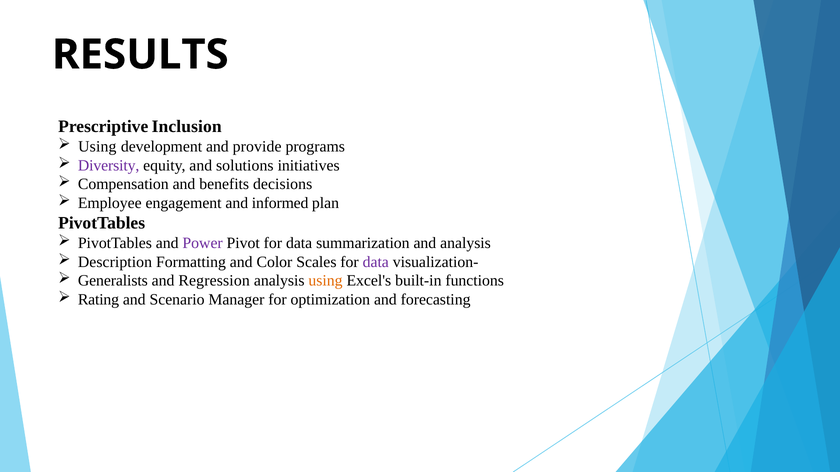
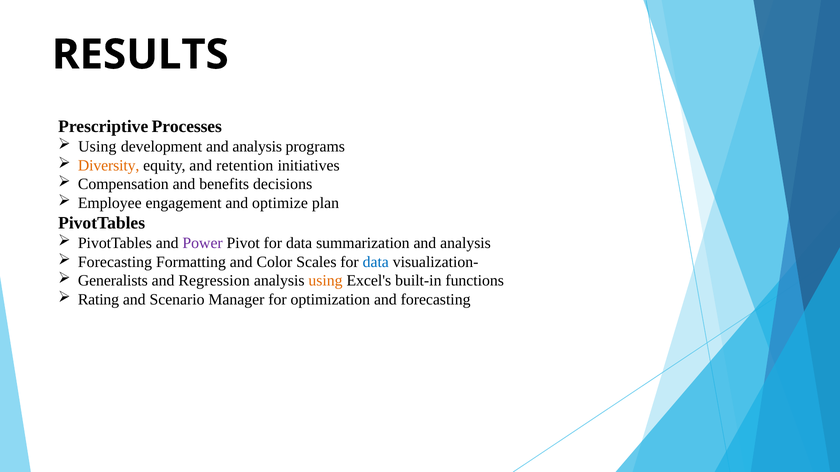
Inclusion: Inclusion -> Processes (187, 127)
development and provide: provide -> analysis (257, 147)
Diversity colour: purple -> orange (109, 166)
solutions: solutions -> retention (245, 166)
informed: informed -> optimize (280, 203)
Description: Description -> Forecasting (115, 262)
data colour: purple -> blue (376, 262)
